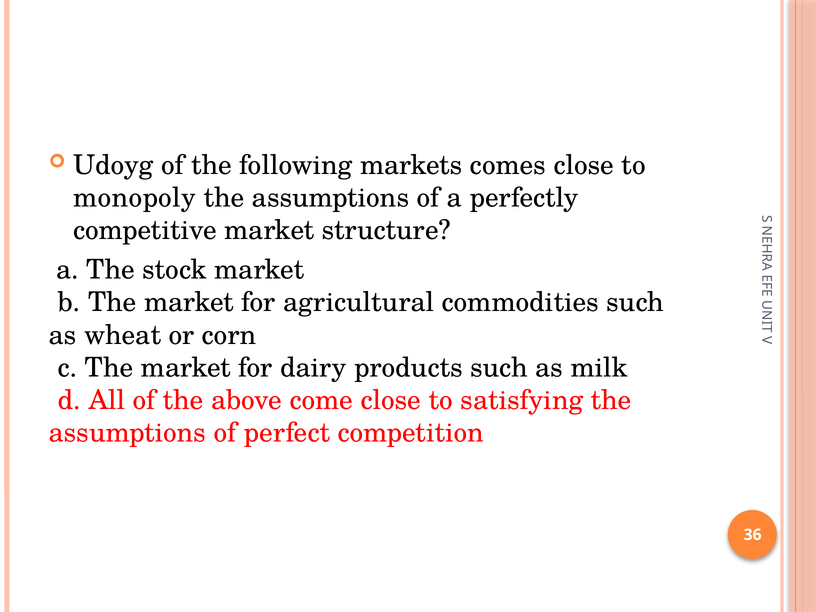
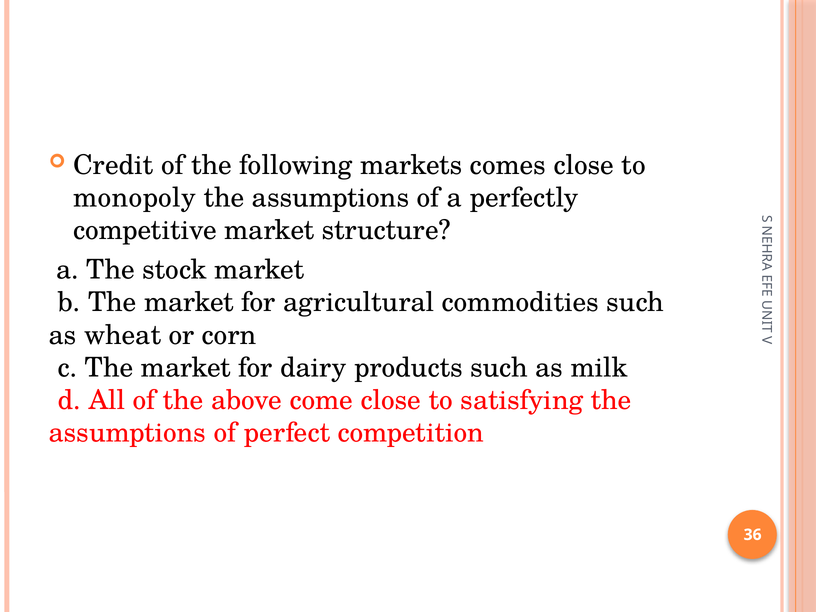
Udoyg: Udoyg -> Credit (113, 165)
